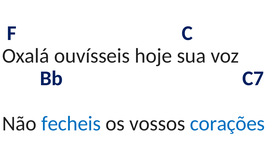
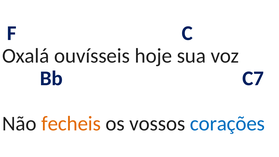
fecheis colour: blue -> orange (71, 124)
